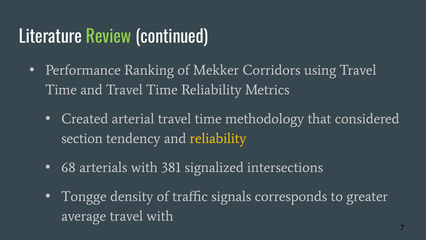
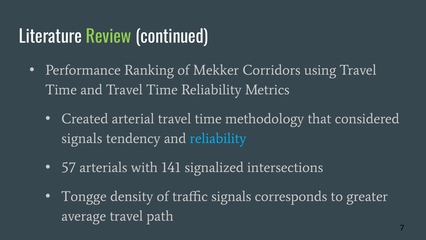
section: section -> signals (82, 138)
reliability colour: yellow -> light blue (218, 138)
68: 68 -> 57 (69, 167)
381: 381 -> 141 (171, 167)
travel with: with -> path (160, 216)
